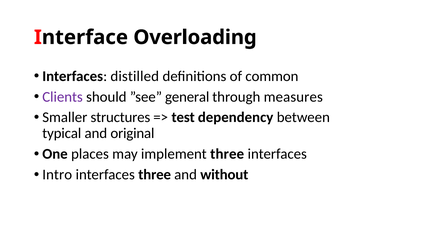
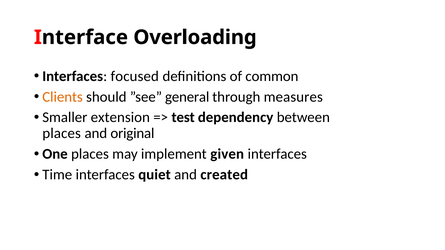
distilled: distilled -> focused (135, 76)
Clients colour: purple -> orange (63, 97)
structures: structures -> extension (120, 118)
typical: typical -> places (62, 134)
implement three: three -> given (227, 154)
Intro: Intro -> Time (57, 175)
interfaces three: three -> quiet (155, 175)
without: without -> created (224, 175)
